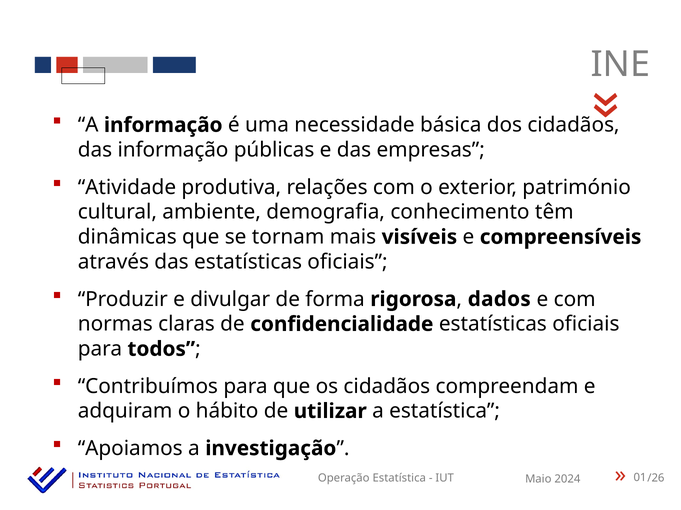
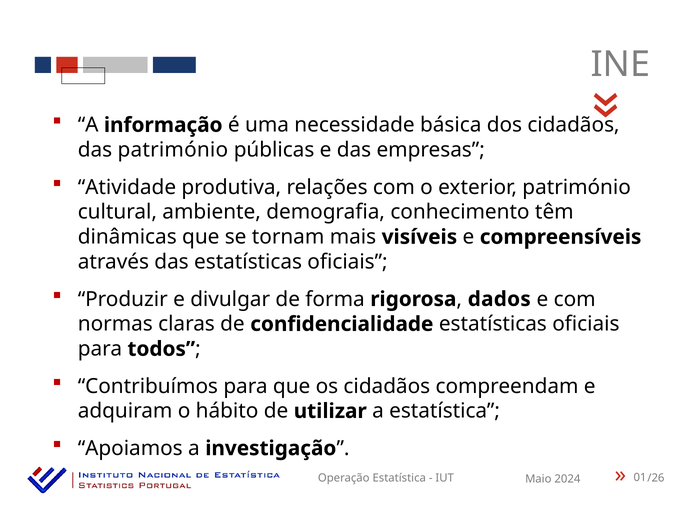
das informação: informação -> património (173, 150)
